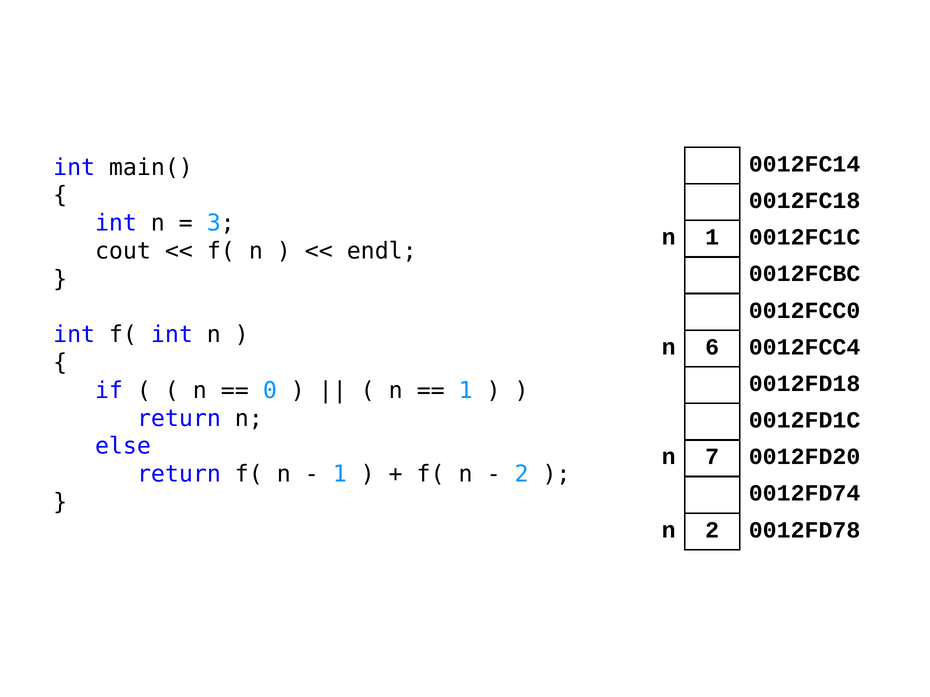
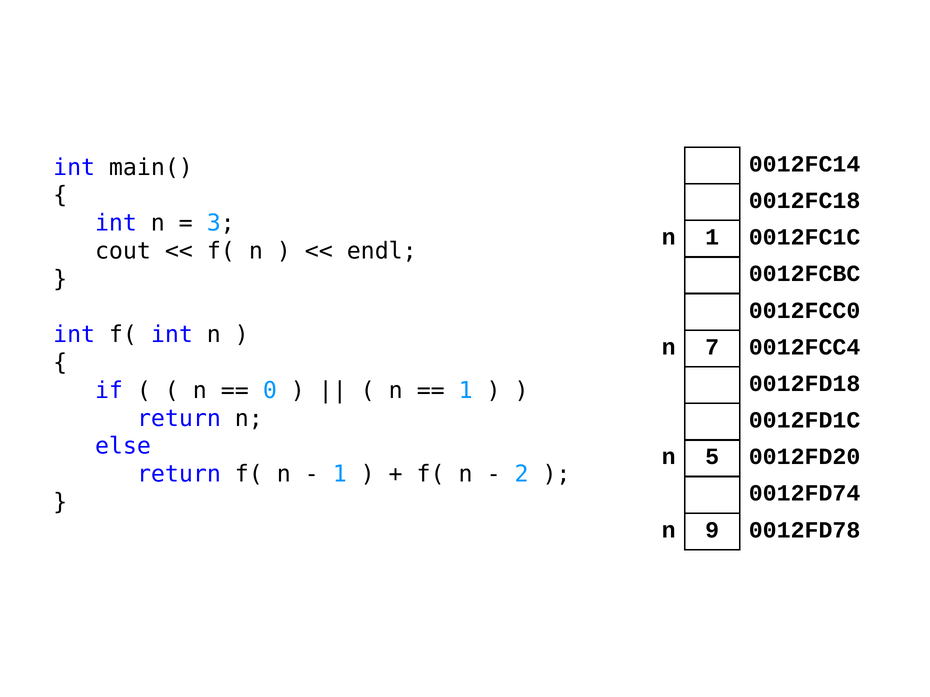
6: 6 -> 7 (712, 347)
7: 7 -> 5 (712, 457)
n 2: 2 -> 9 (712, 530)
